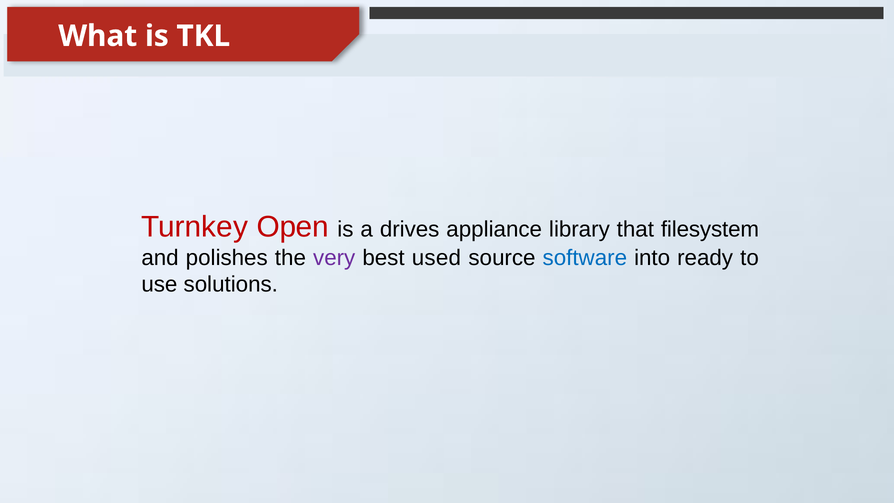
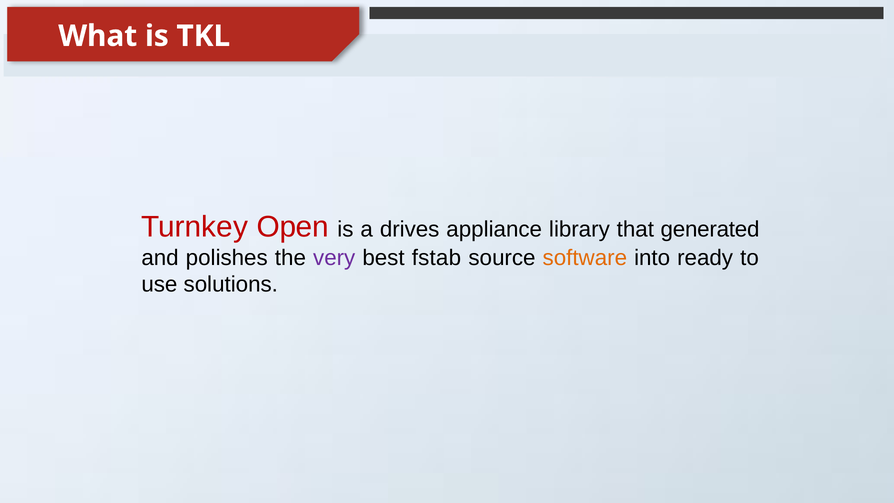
filesystem: filesystem -> generated (710, 229)
used: used -> fstab (436, 258)
software colour: blue -> orange (585, 258)
